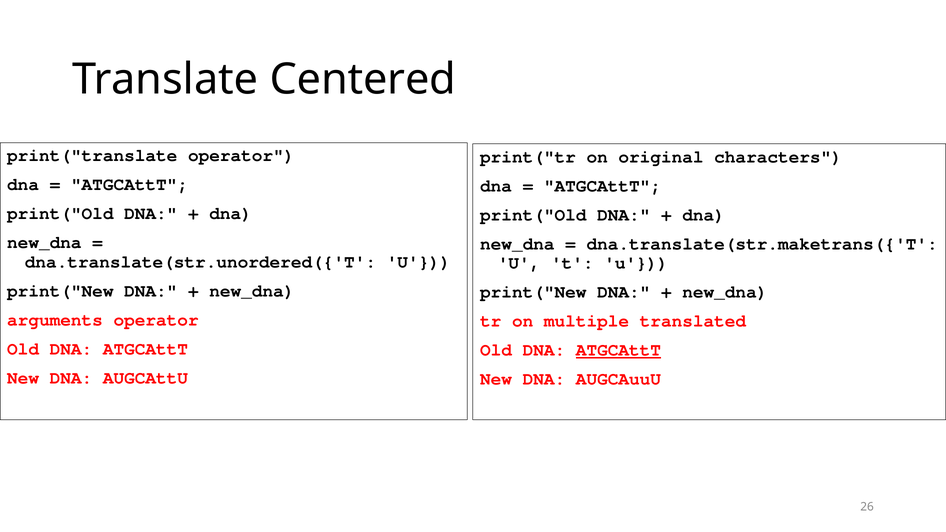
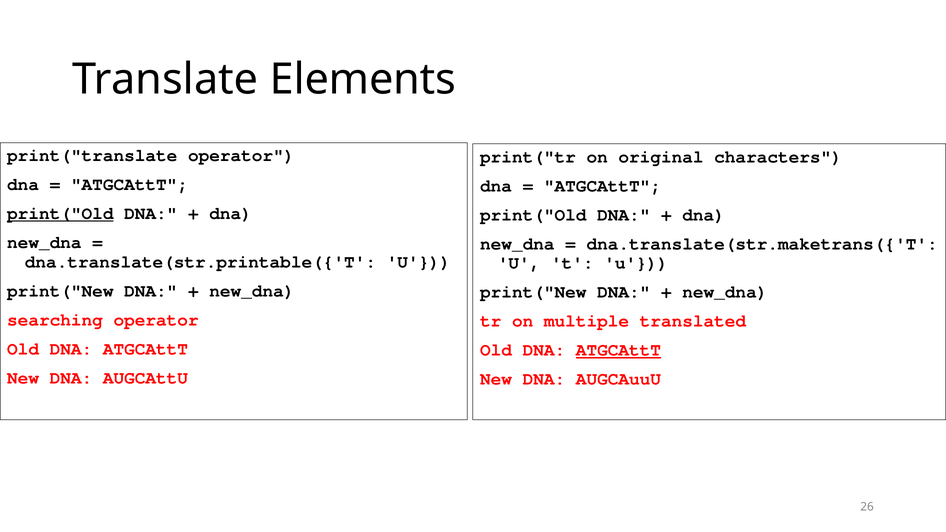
Centered: Centered -> Elements (363, 79)
print("Old underline: none -> present (60, 214)
dna.translate(str.unordered({'T: dna.translate(str.unordered({'T -> dna.translate(str.printable({'T (200, 262)
arguments: arguments -> searching (55, 320)
